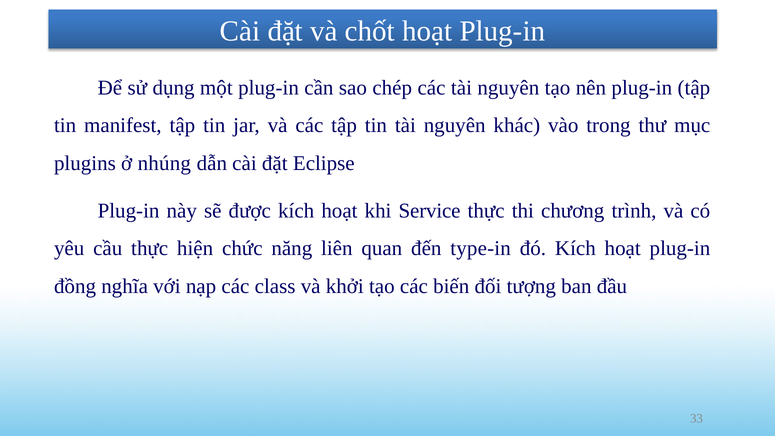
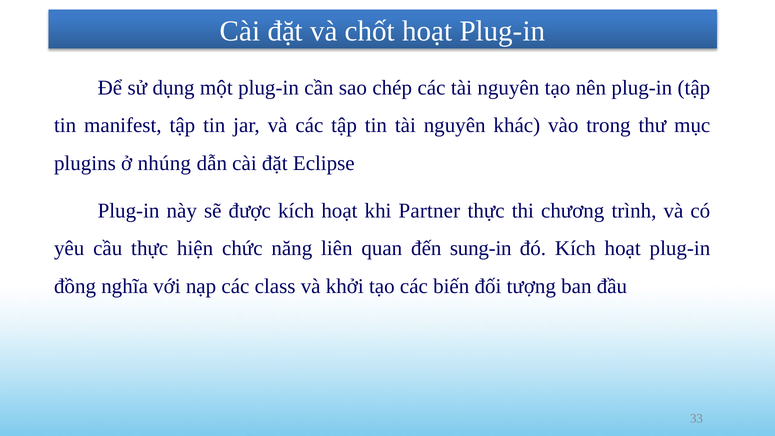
Service: Service -> Partner (429, 211)
type-in: type-in -> sung-in (481, 248)
